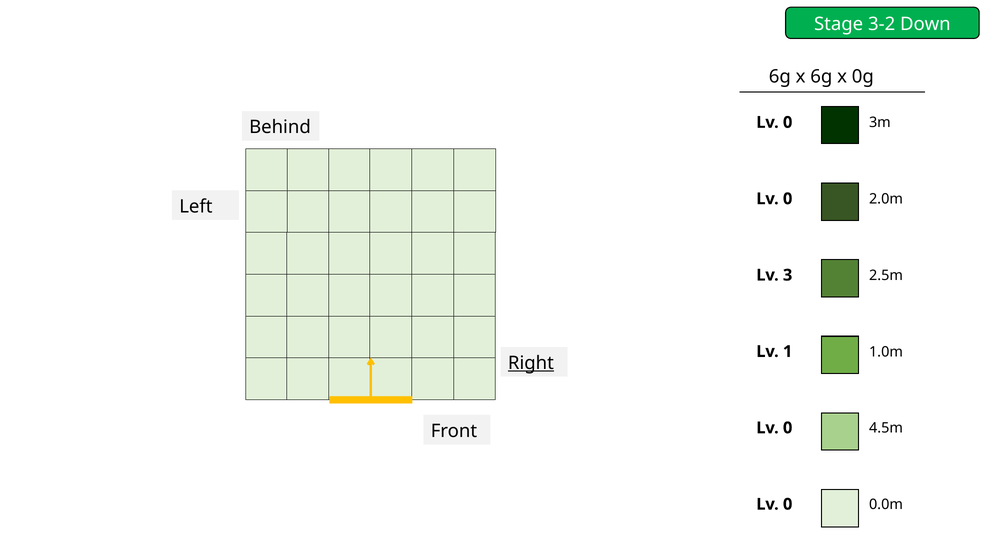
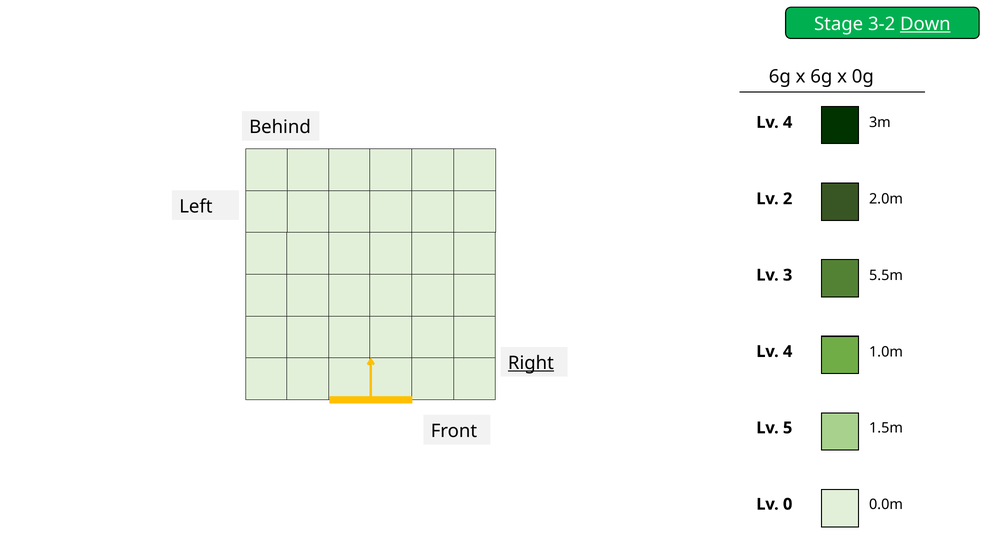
Down underline: none -> present (925, 24)
0: 0 -> 4 (788, 123)
0: 0 -> 2 (788, 199)
2.5m: 2.5m -> 5.5m (886, 276)
1: 1 -> 4 (788, 352)
4.5m: 4.5m -> 1.5m (886, 428)
0: 0 -> 5 (788, 428)
